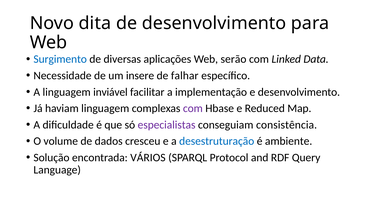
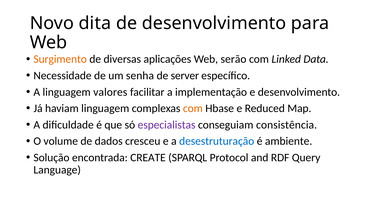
Surgimento colour: blue -> orange (60, 59)
insere: insere -> senha (140, 76)
falhar: falhar -> server (185, 76)
inviável: inviável -> valores (110, 92)
com colour: purple -> orange (193, 108)
VÁRIOS: VÁRIOS -> CREATE (148, 158)
